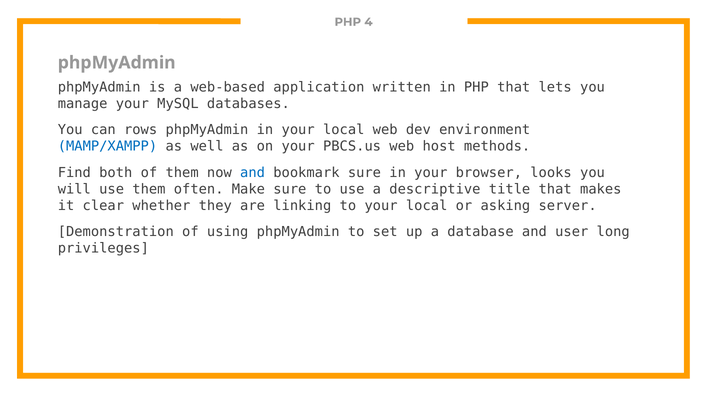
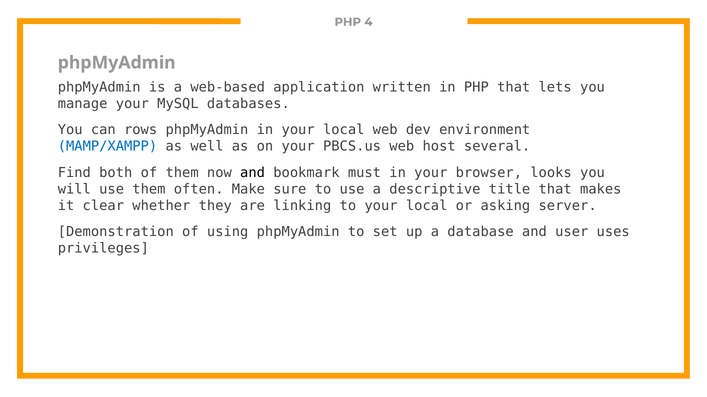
methods: methods -> several (497, 147)
and colour: blue -> black (253, 173)
bookmark sure: sure -> must (364, 173)
long: long -> uses (613, 232)
